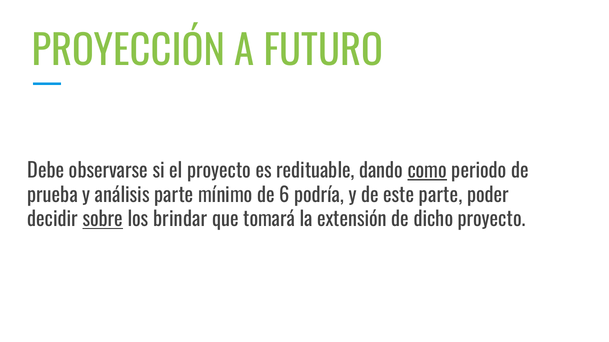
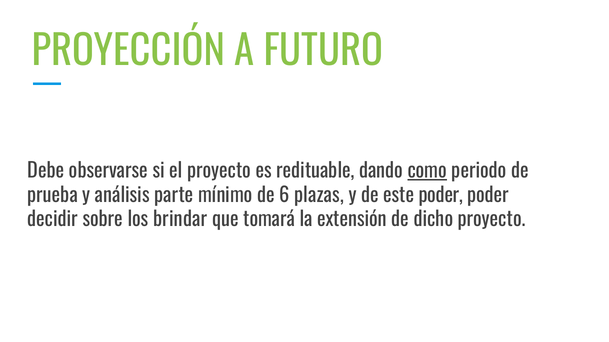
podría: podría -> plazas (319, 196)
este parte: parte -> poder (441, 196)
sobre underline: present -> none (103, 220)
